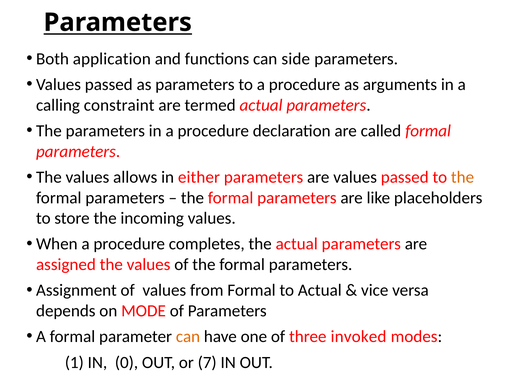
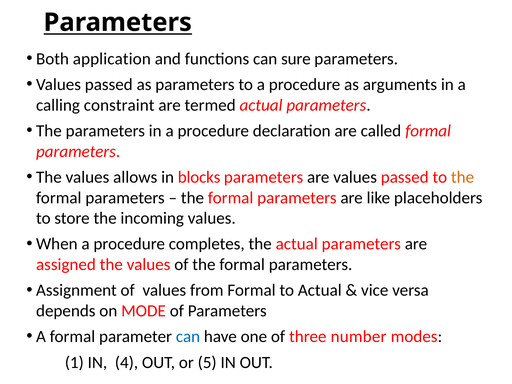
side: side -> sure (296, 59)
either: either -> blocks (199, 177)
can colour: orange -> blue (188, 337)
invoked: invoked -> number (359, 337)
0: 0 -> 4 (127, 362)
7: 7 -> 5 (207, 362)
